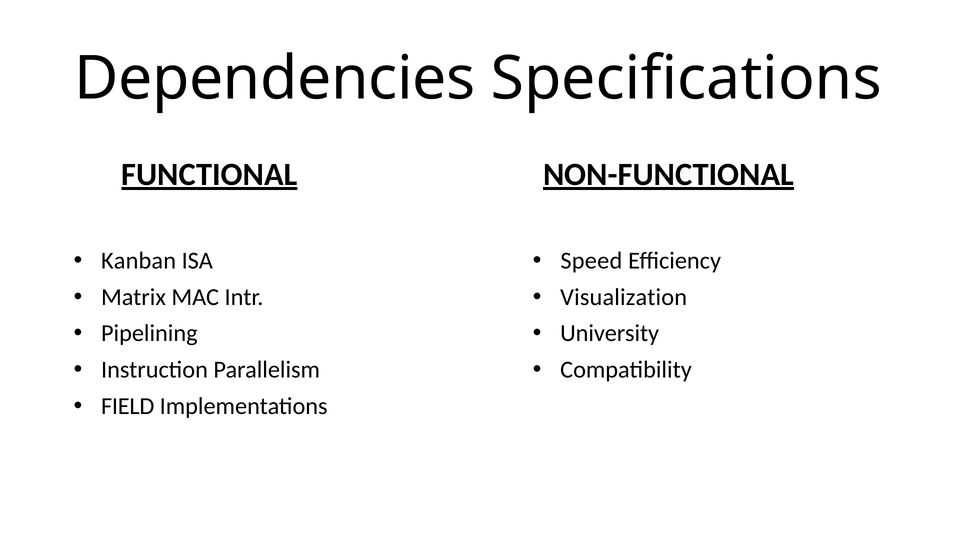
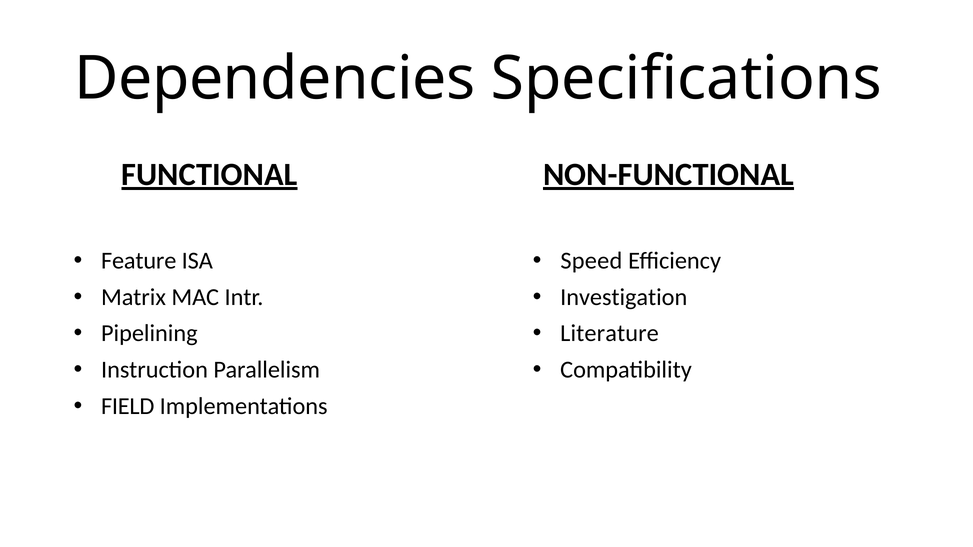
Kanban: Kanban -> Feature (139, 261)
Visualization: Visualization -> Investigation (624, 297)
University: University -> Literature (610, 334)
